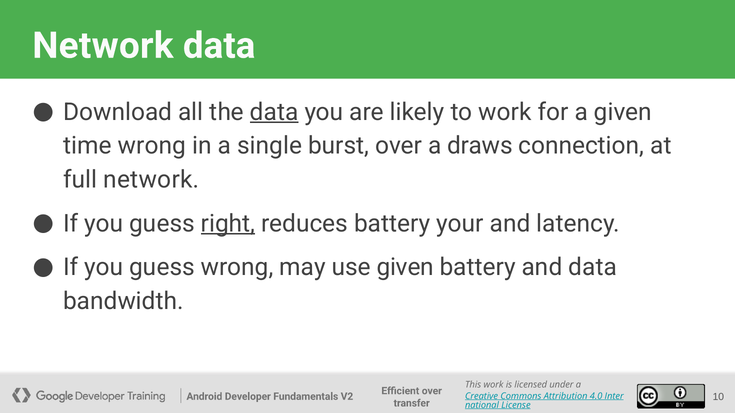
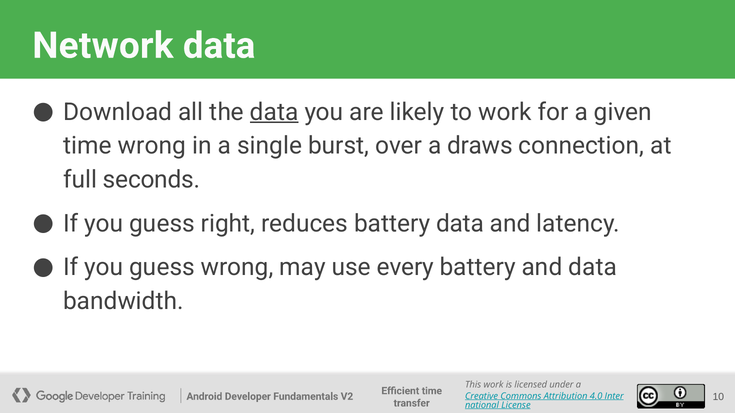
full network: network -> seconds (152, 180)
right underline: present -> none (228, 224)
battery your: your -> data (460, 224)
use given: given -> every (405, 268)
over: over -> time (432, 391)
